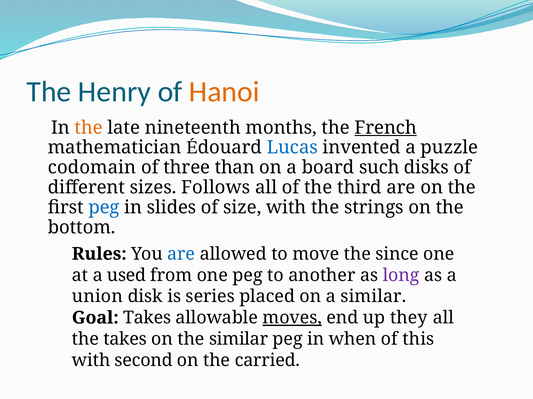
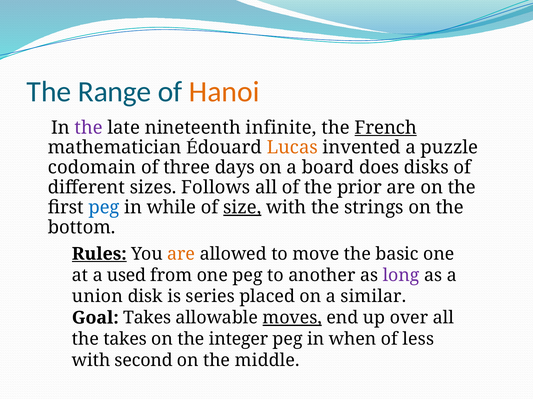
Henry: Henry -> Range (115, 92)
the colour: orange -> purple (89, 128)
months: months -> infinite (281, 128)
Lucas colour: blue -> orange (292, 148)
than: than -> days (235, 168)
such: such -> does (379, 168)
third: third -> prior (359, 188)
slides: slides -> while (172, 208)
size underline: none -> present (242, 208)
Rules underline: none -> present (99, 254)
are colour: blue -> orange (181, 254)
since: since -> basic (397, 254)
they: they -> over (409, 318)
the similar: similar -> integer (239, 340)
this: this -> less (418, 340)
carried: carried -> middle (267, 361)
